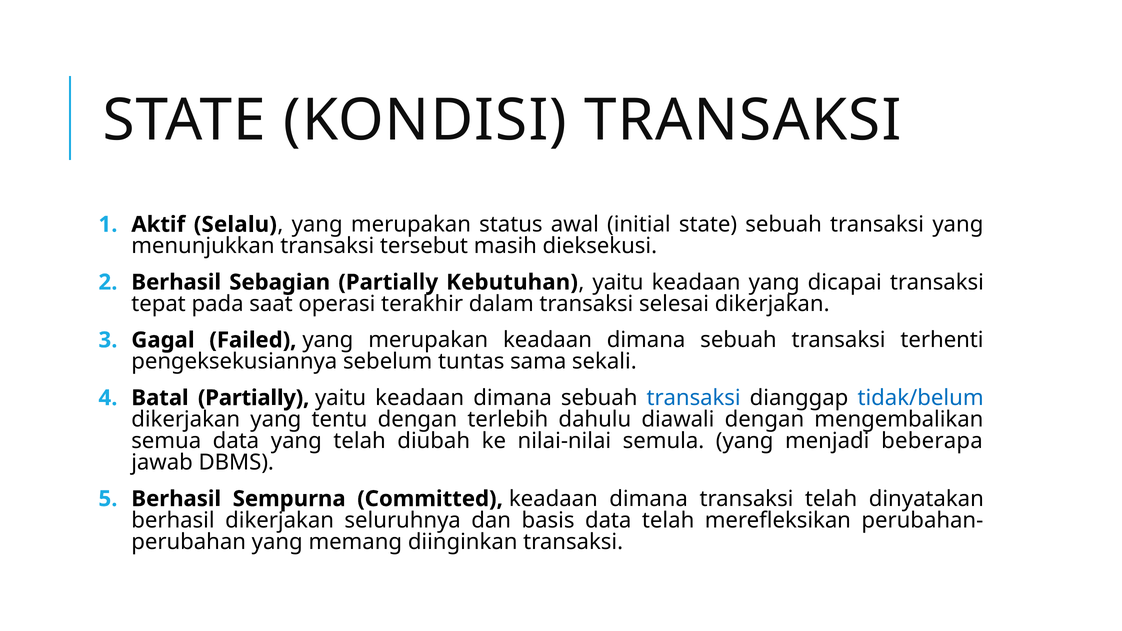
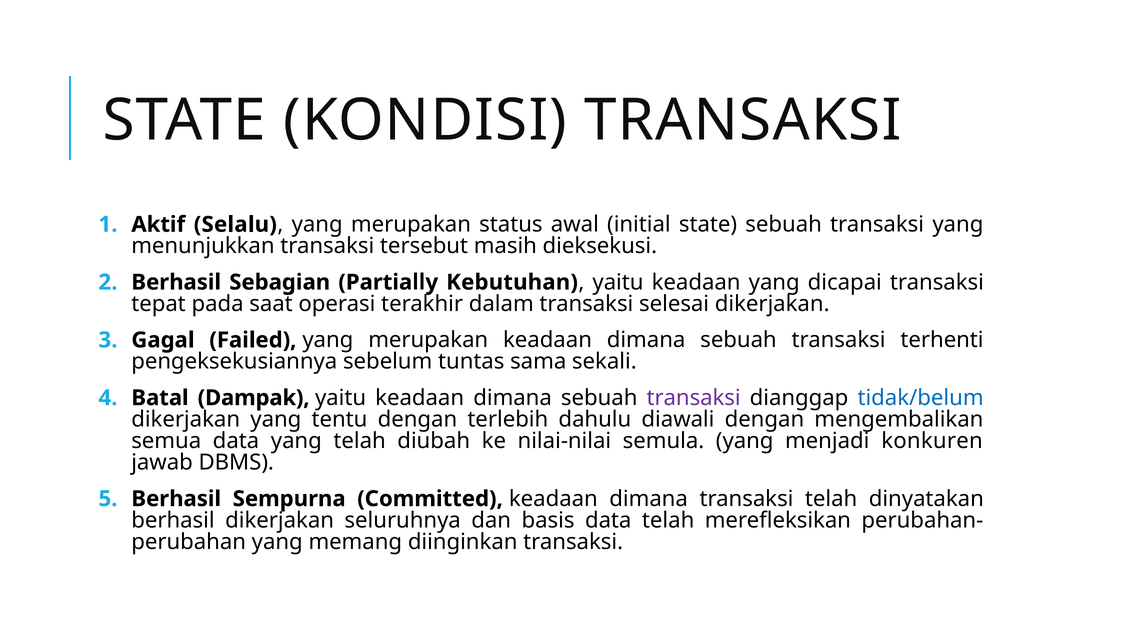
Batal Partially: Partially -> Dampak (254, 398)
transaksi colour: blue -> purple (694, 398)
beberapa: beberapa -> konkuren (932, 441)
